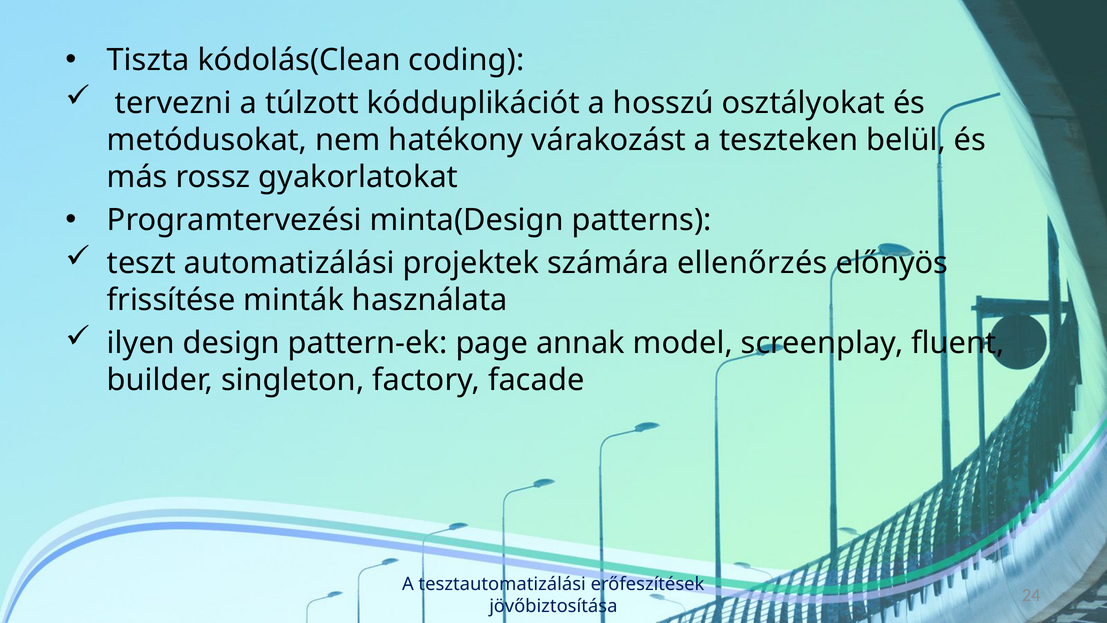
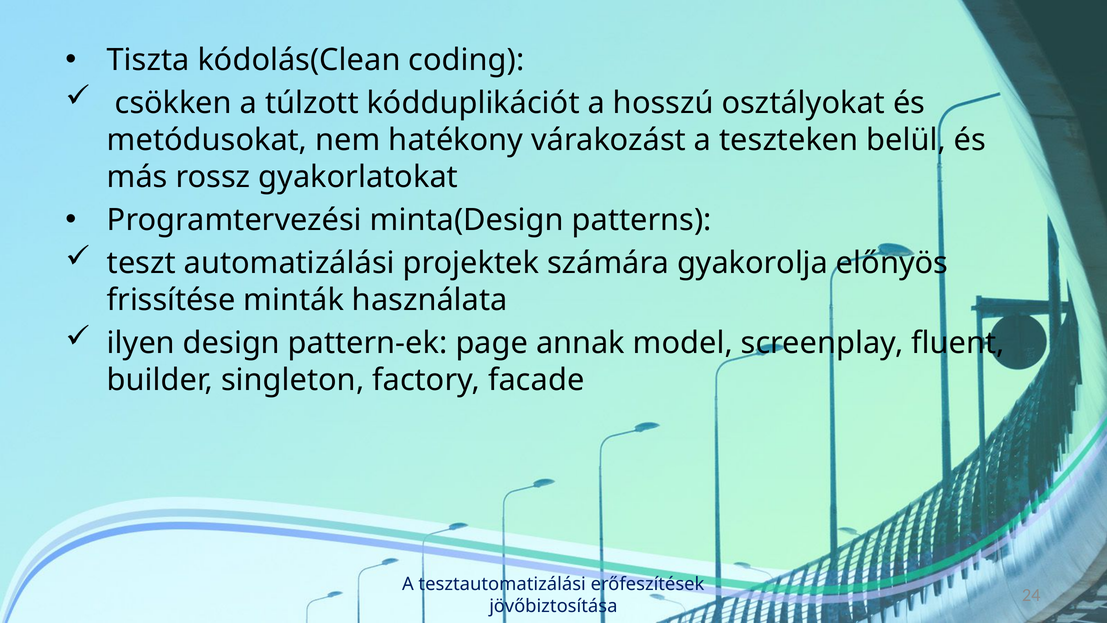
tervezni: tervezni -> csökken (173, 103)
ellenőrzés: ellenőrzés -> gyakorolja (753, 263)
